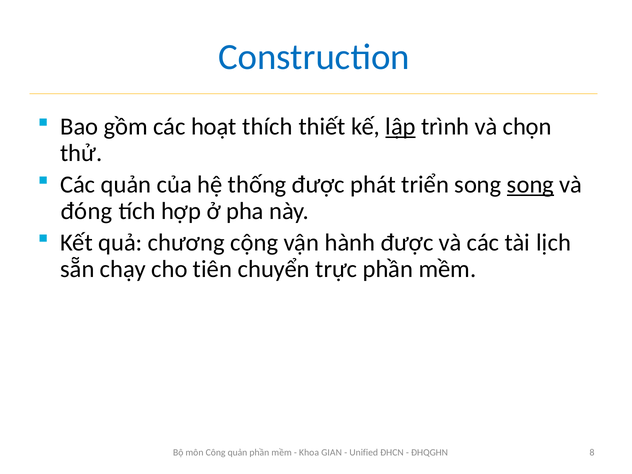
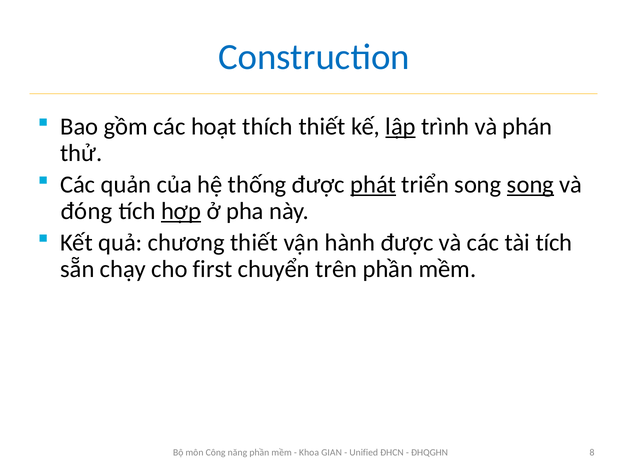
chọn: chọn -> phán (527, 127)
phát underline: none -> present (373, 185)
hợp underline: none -> present (181, 211)
chương cộng: cộng -> thiết (254, 243)
tài lịch: lịch -> tích (554, 243)
tiên: tiên -> first (213, 269)
trực: trực -> trên (336, 269)
Công quản: quản -> năng (237, 452)
